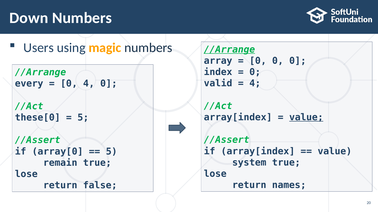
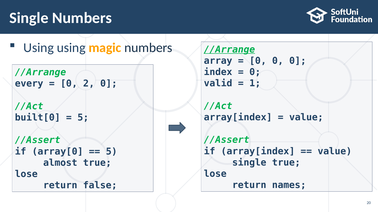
Down: Down -> Single (29, 18)
Users: Users -> Using (39, 48)
4: 4 -> 1 (255, 84)
0 4: 4 -> 2 (89, 84)
value underline: present -> none (306, 118)
these[0: these[0 -> built[0 (38, 118)
system: system -> single (249, 163)
remain: remain -> almost (60, 163)
